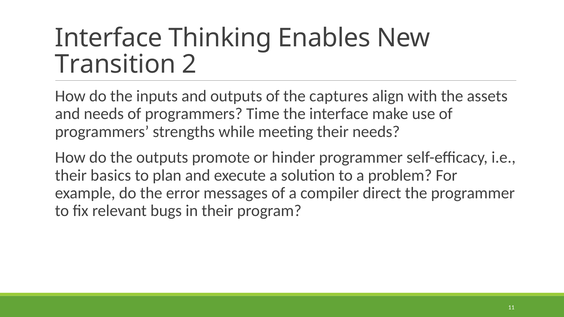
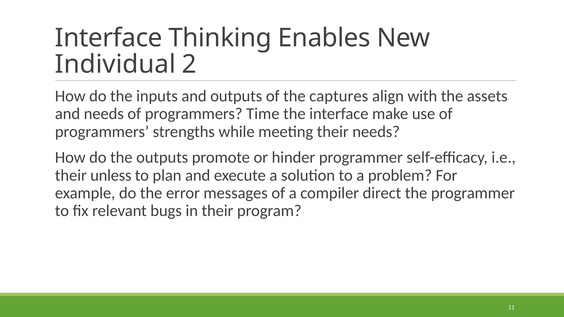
Transition: Transition -> Individual (115, 64)
basics: basics -> unless (111, 175)
